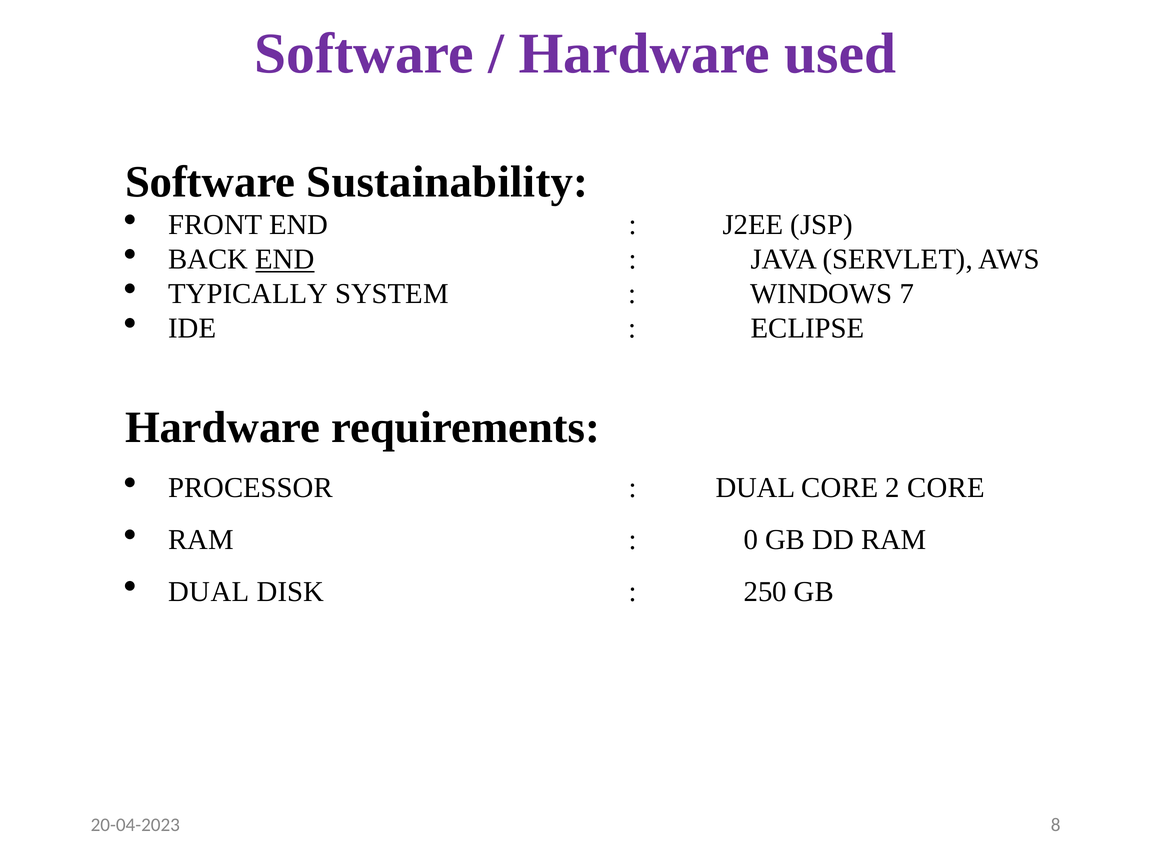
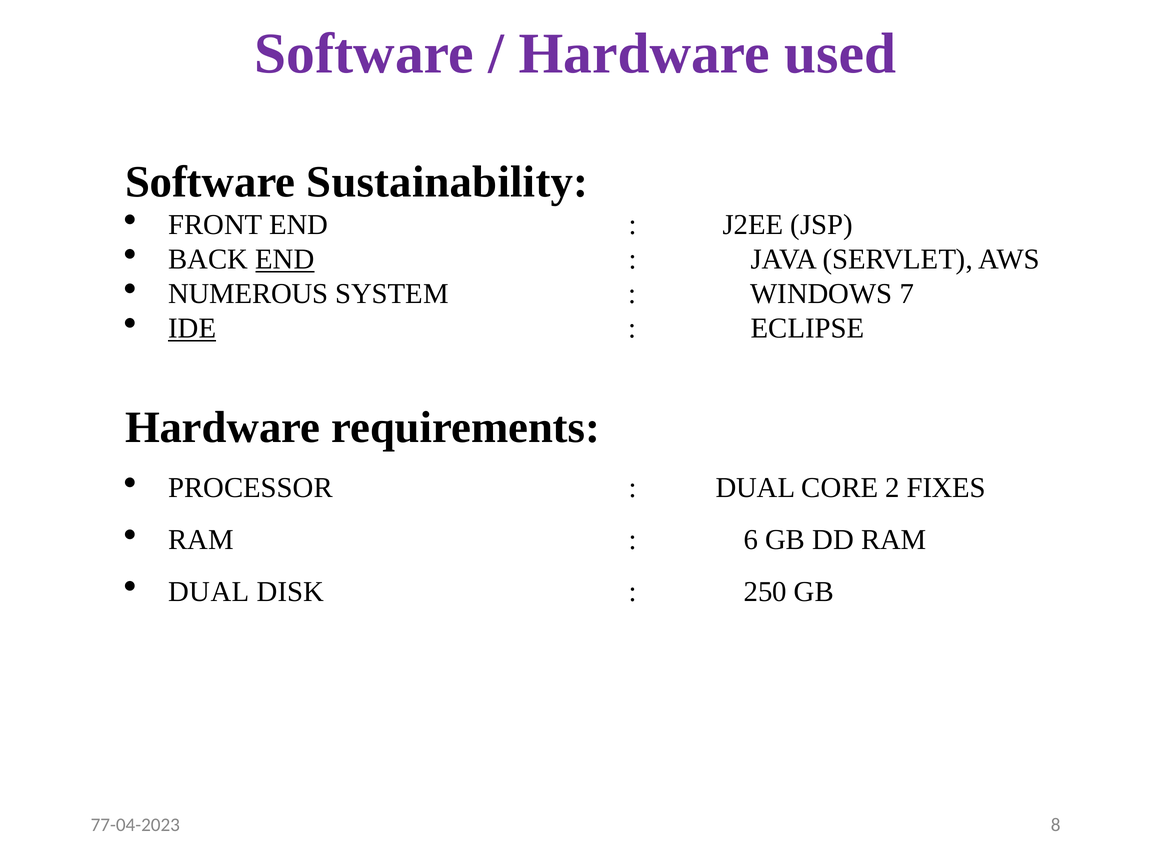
TYPICALLY: TYPICALLY -> NUMEROUS (248, 294)
IDE underline: none -> present (192, 328)
2 CORE: CORE -> FIXES (946, 487)
0: 0 -> 6 (751, 539)
20-04-2023: 20-04-2023 -> 77-04-2023 (135, 824)
